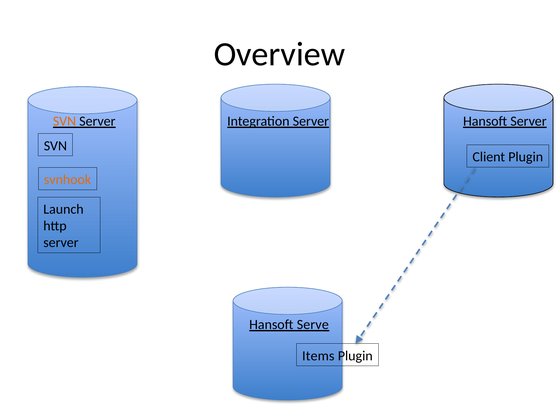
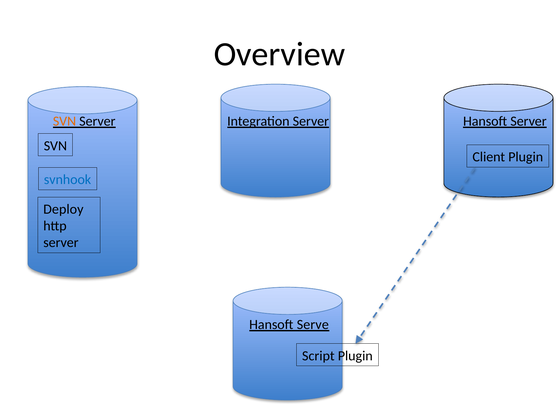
svnhook colour: orange -> blue (68, 180)
Launch: Launch -> Deploy (63, 209)
Items: Items -> Script (318, 356)
